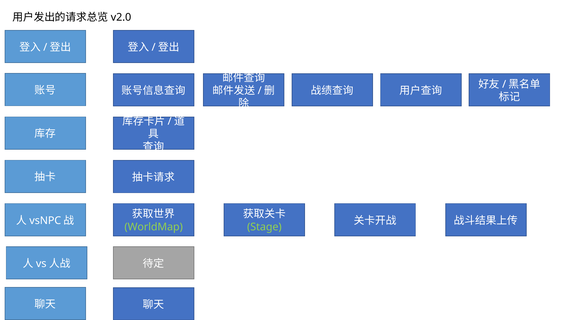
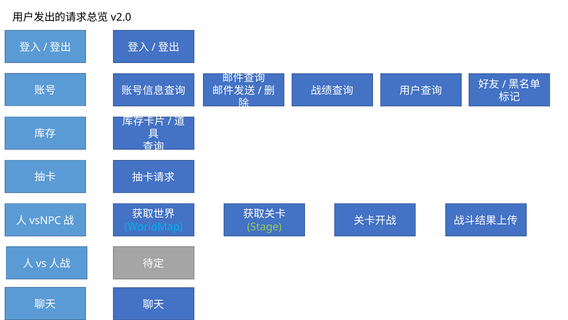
WorldMap colour: light green -> light blue (154, 227)
